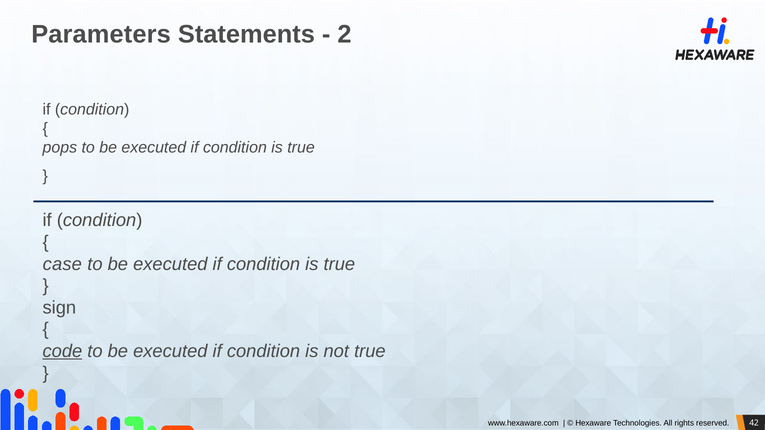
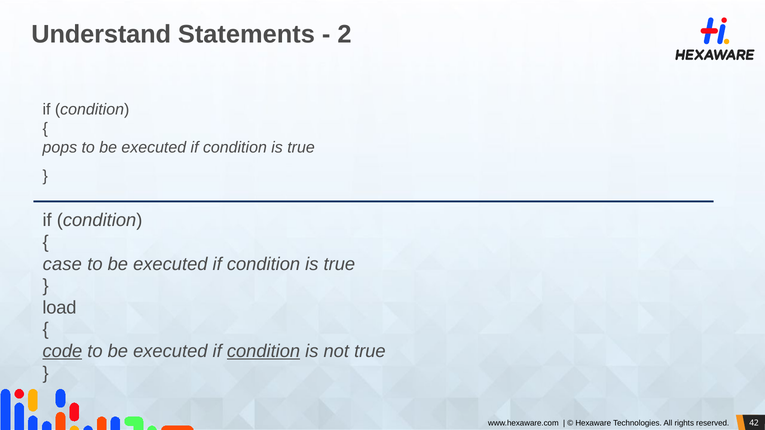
Parameters: Parameters -> Understand (101, 35)
sign: sign -> load (59, 308)
condition underline: none -> present (264, 351)
